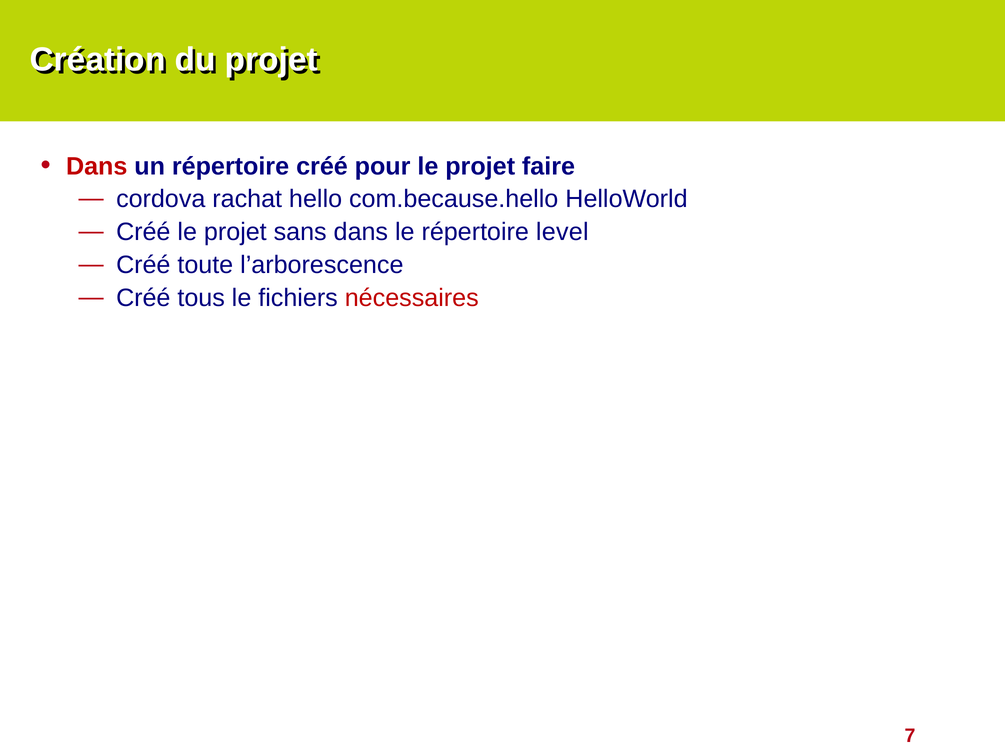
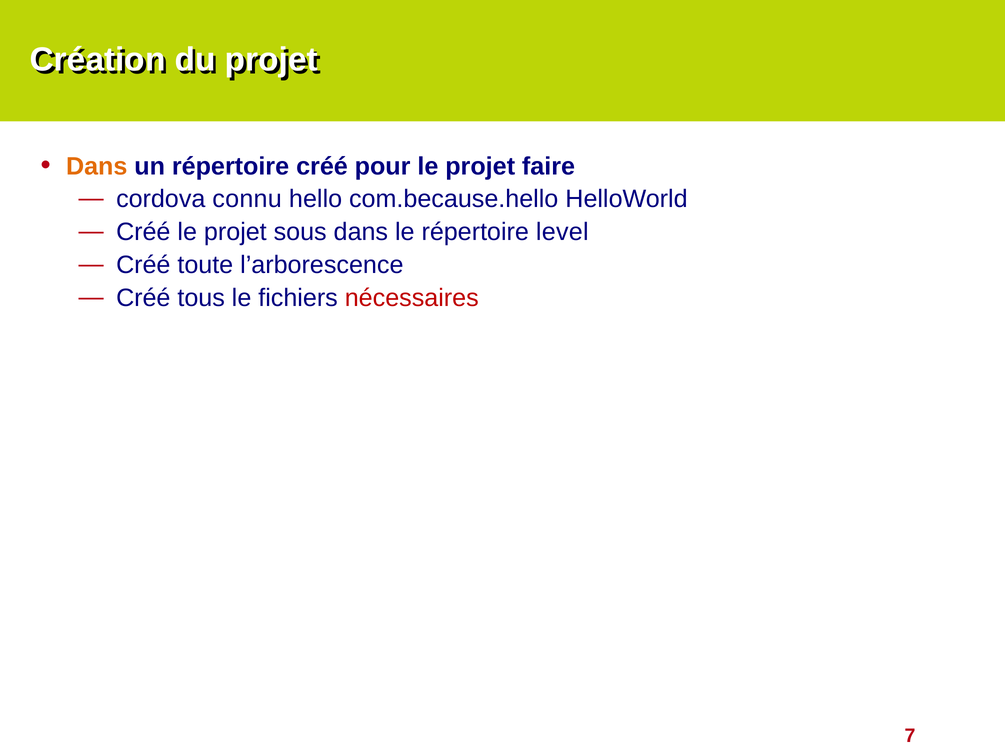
Dans colour: red -> orange (97, 166)
rachat: rachat -> connu (247, 199)
sans: sans -> sous (300, 232)
